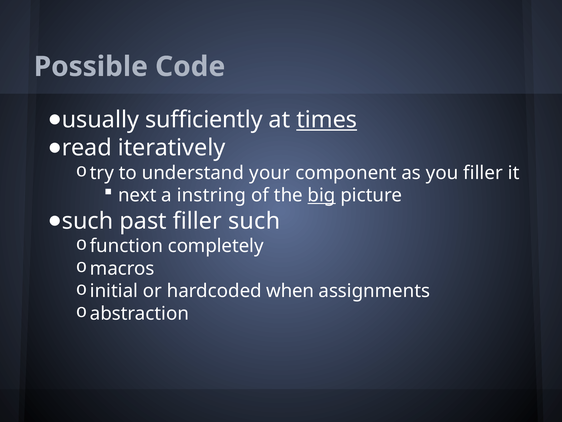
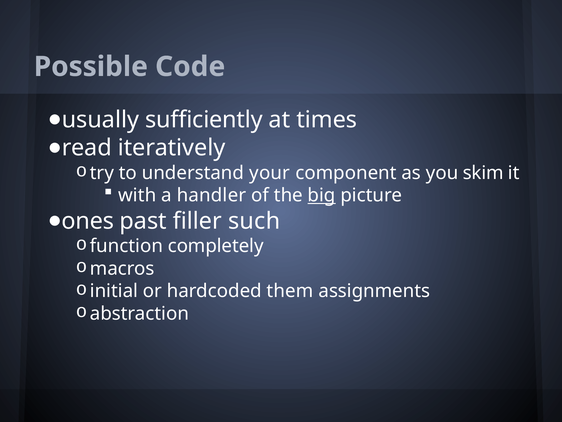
times underline: present -> none (327, 120)
you filler: filler -> skim (483, 173)
next: next -> with (137, 195)
instring: instring -> handler (211, 195)
such: such -> ones (88, 221)
when: when -> them (290, 291)
